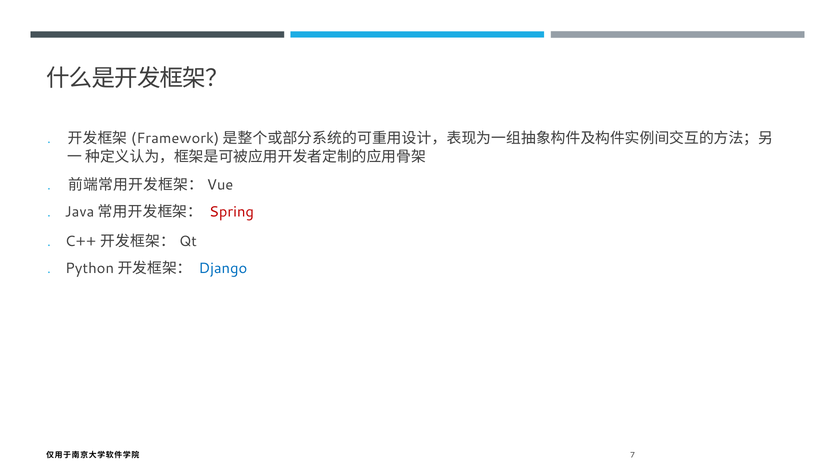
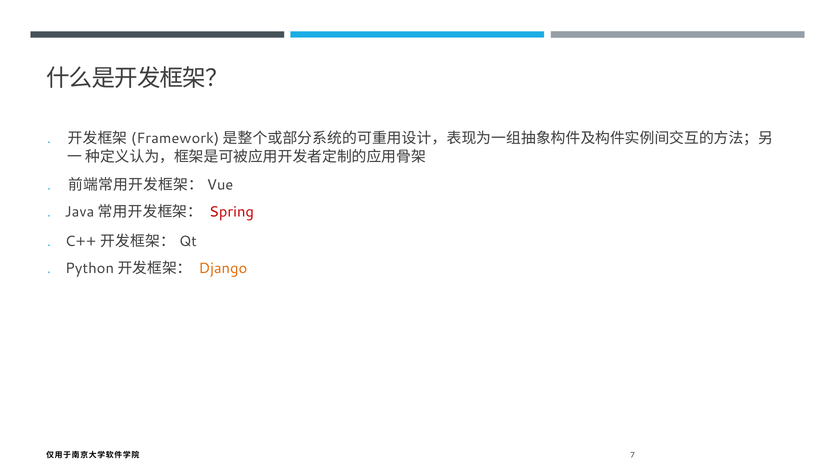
Django colour: blue -> orange (223, 268)
